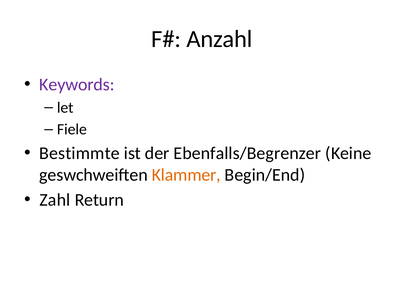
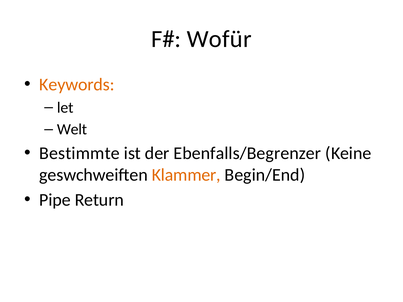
Anzahl: Anzahl -> Wofür (219, 39)
Keywords colour: purple -> orange (77, 85)
Fiele: Fiele -> Welt (72, 130)
Zahl: Zahl -> Pipe (55, 200)
